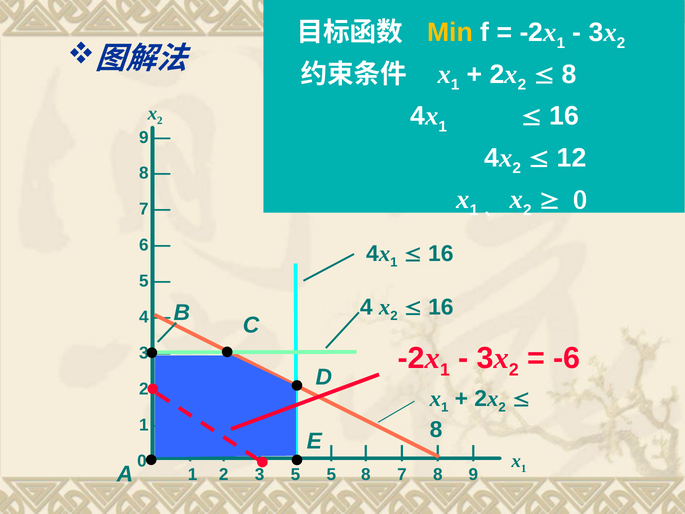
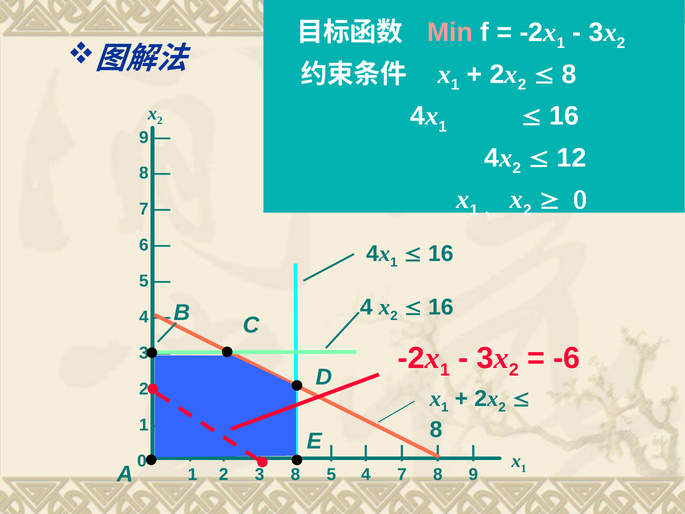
Min colour: yellow -> pink (450, 33)
3 5: 5 -> 8 (295, 475)
5 8: 8 -> 4 (366, 475)
